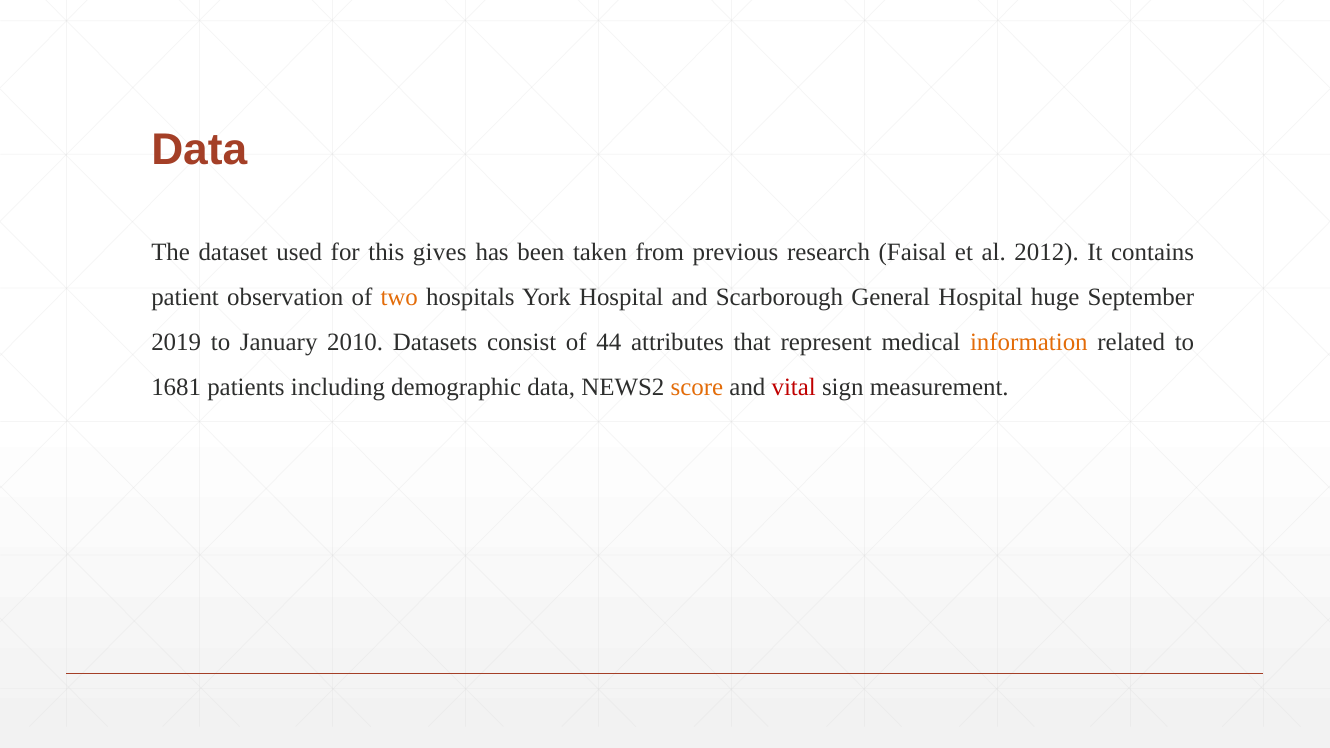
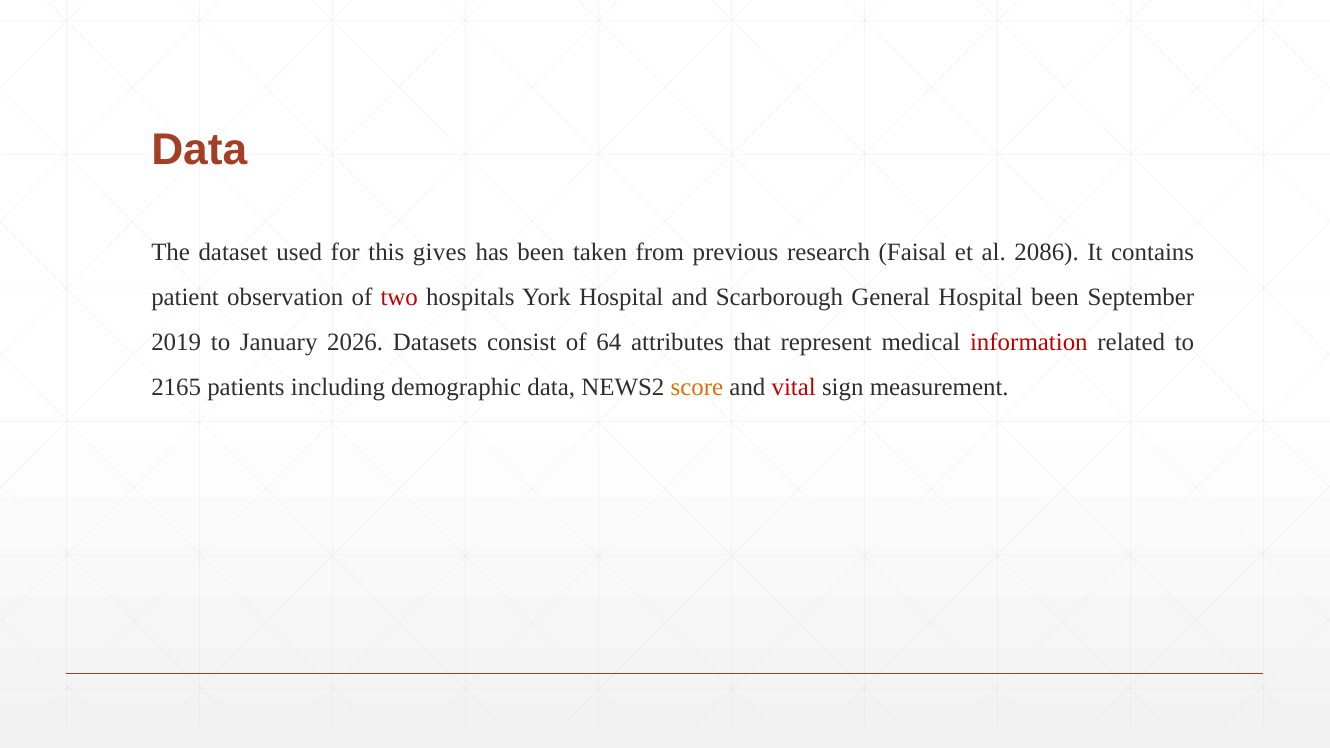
2012: 2012 -> 2086 (1047, 253)
two colour: orange -> red (399, 298)
Hospital huge: huge -> been (1055, 298)
2010: 2010 -> 2026 (355, 343)
44: 44 -> 64 (609, 343)
information colour: orange -> red (1029, 343)
1681: 1681 -> 2165 (176, 387)
